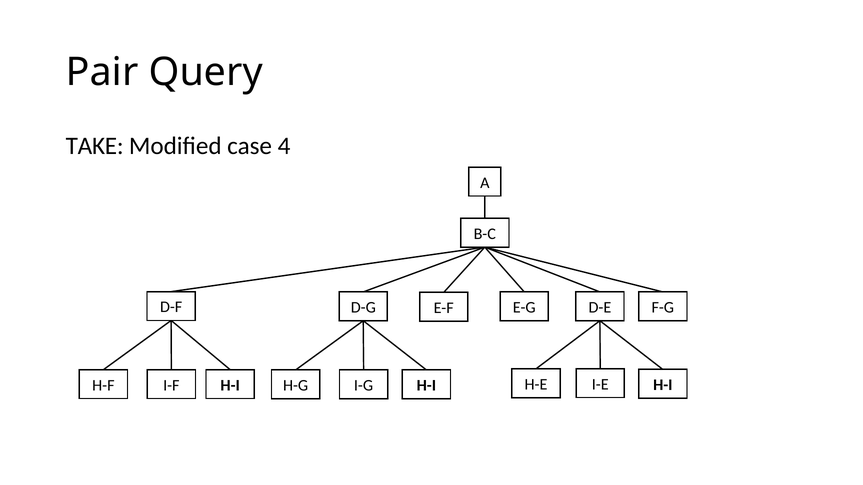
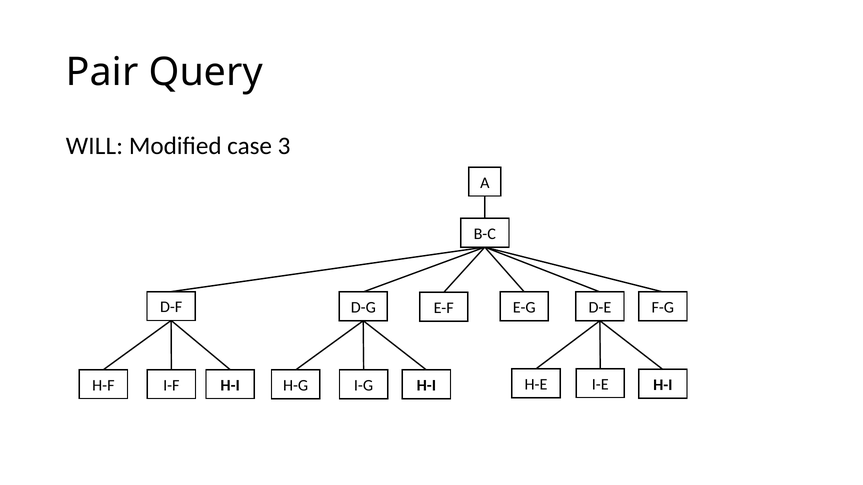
TAKE: TAKE -> WILL (94, 146)
4: 4 -> 3 (284, 146)
